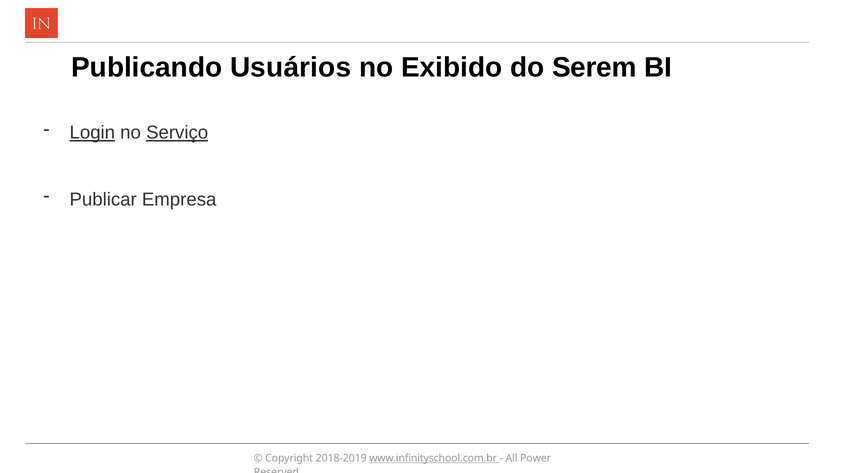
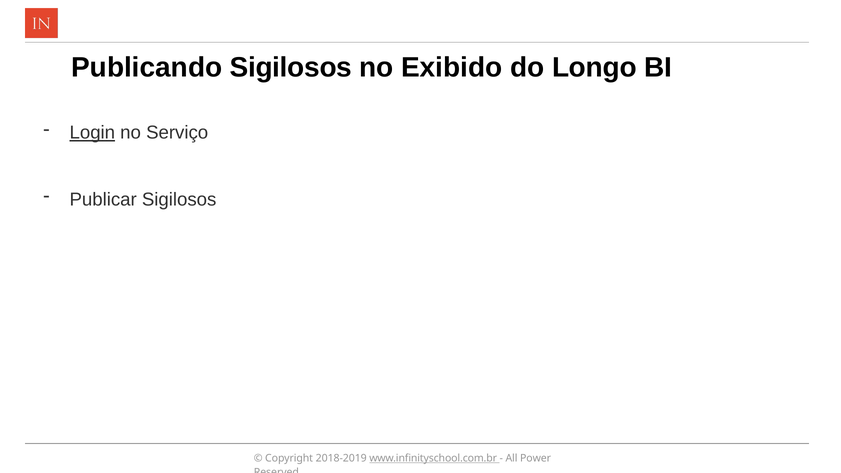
Publicando Usuários: Usuários -> Sigilosos (291, 67)
Serem: Serem -> Longo (594, 67)
Serviço underline: present -> none (177, 133)
Publicar Empresa: Empresa -> Sigilosos (179, 199)
